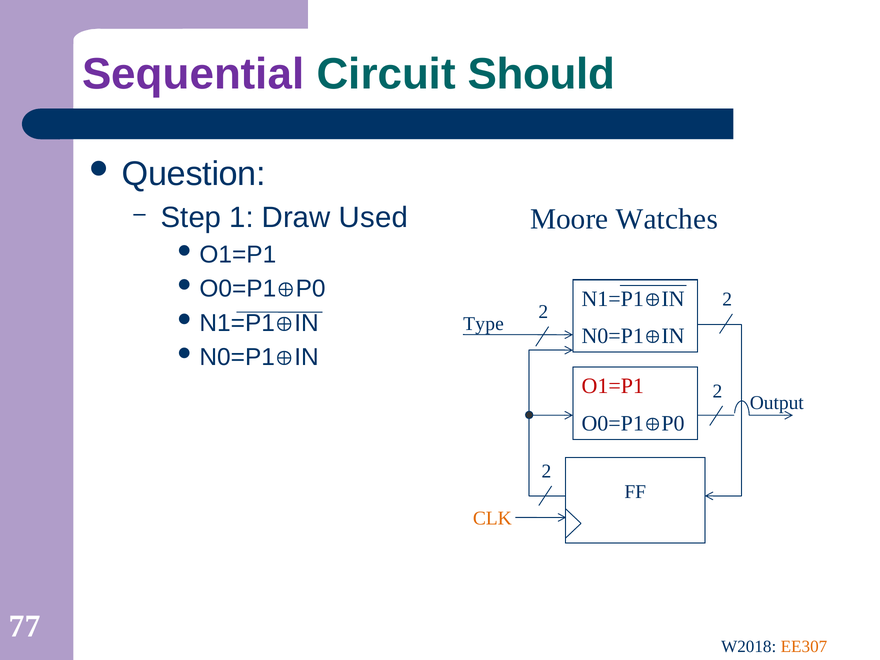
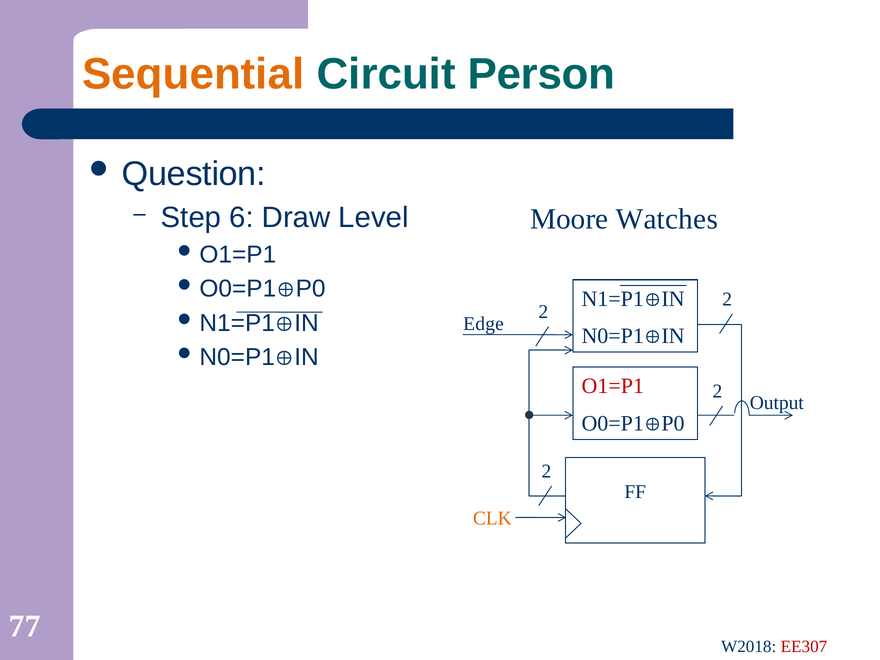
Sequential colour: purple -> orange (193, 74)
Should: Should -> Person (541, 74)
1: 1 -> 6 (242, 218)
Used: Used -> Level (374, 218)
Type: Type -> Edge (484, 324)
EE307 colour: orange -> red (804, 647)
